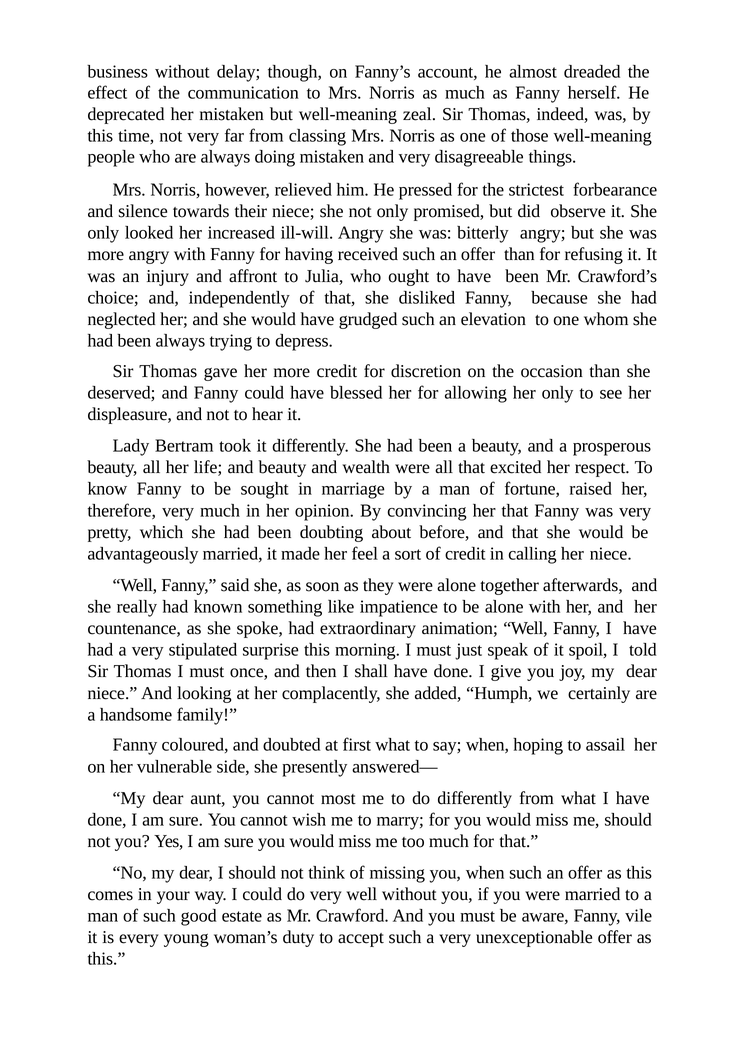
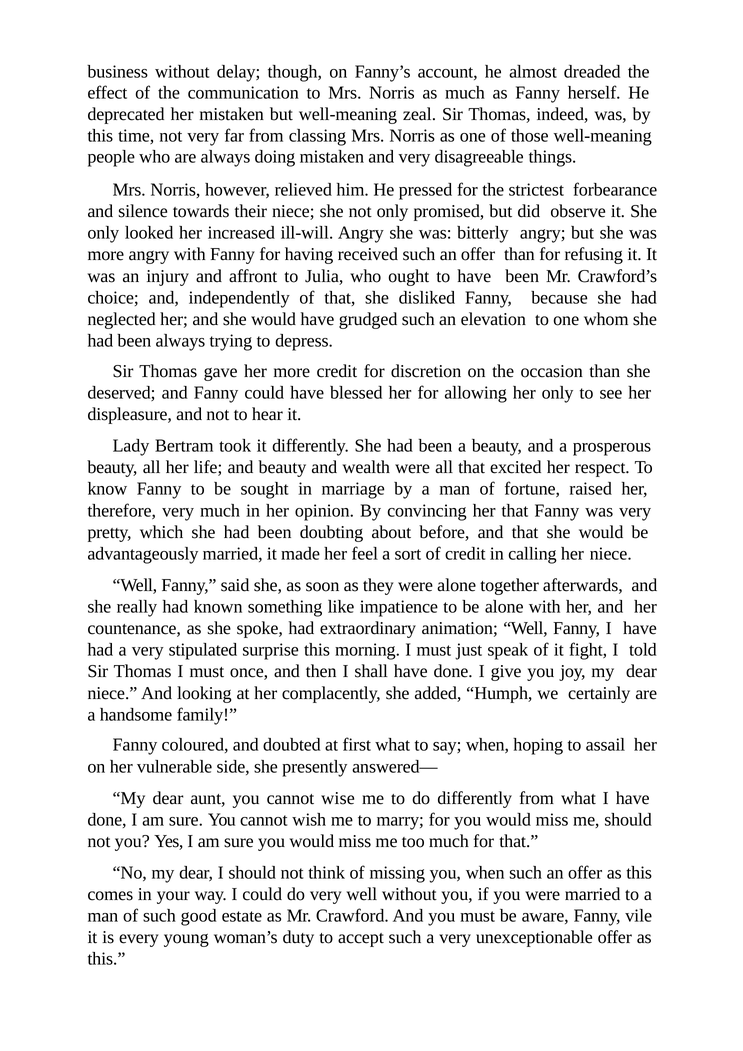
spoil: spoil -> fight (588, 650)
most: most -> wise (338, 798)
